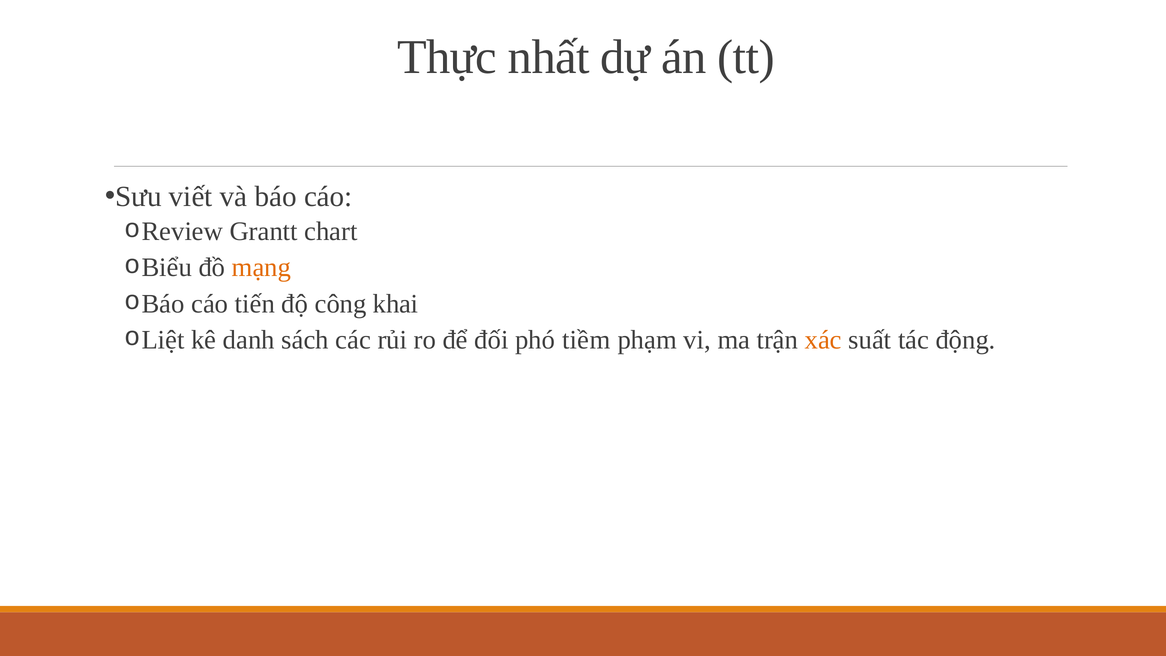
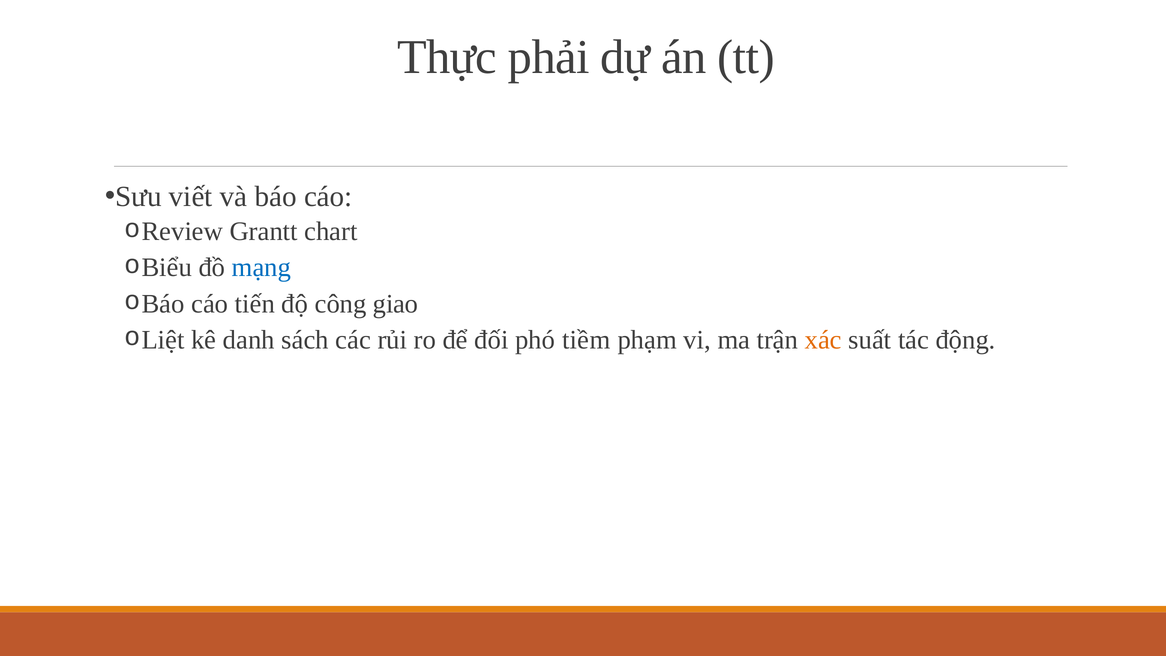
nhất: nhất -> phải (549, 57)
mạng colour: orange -> blue (262, 268)
khai: khai -> giao (396, 304)
